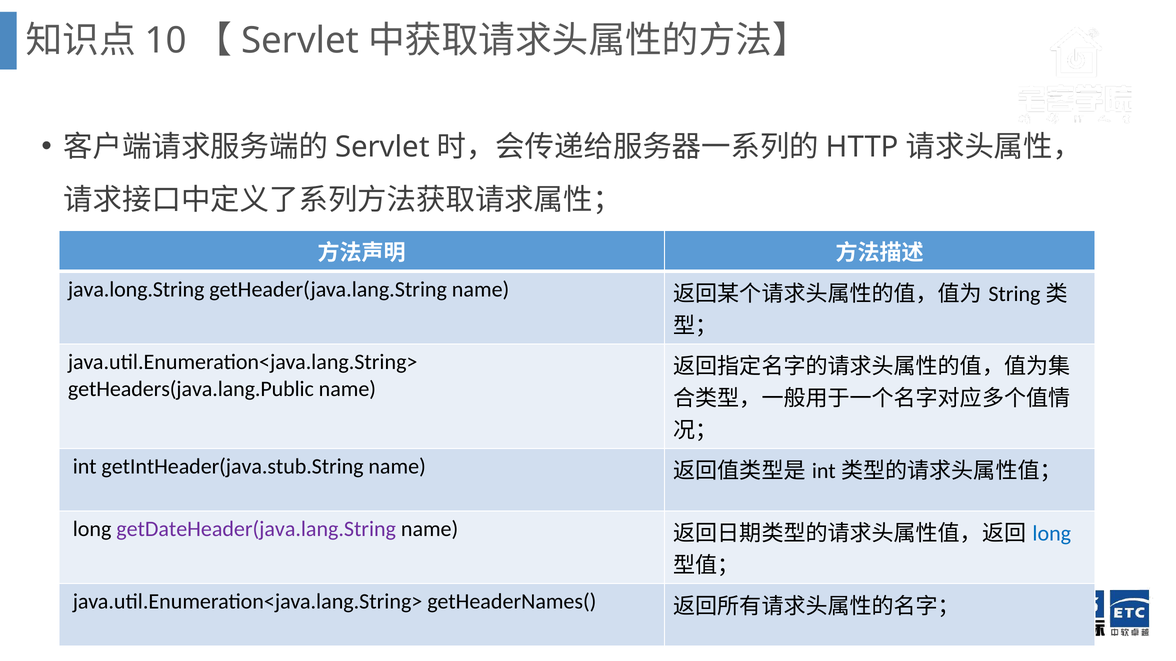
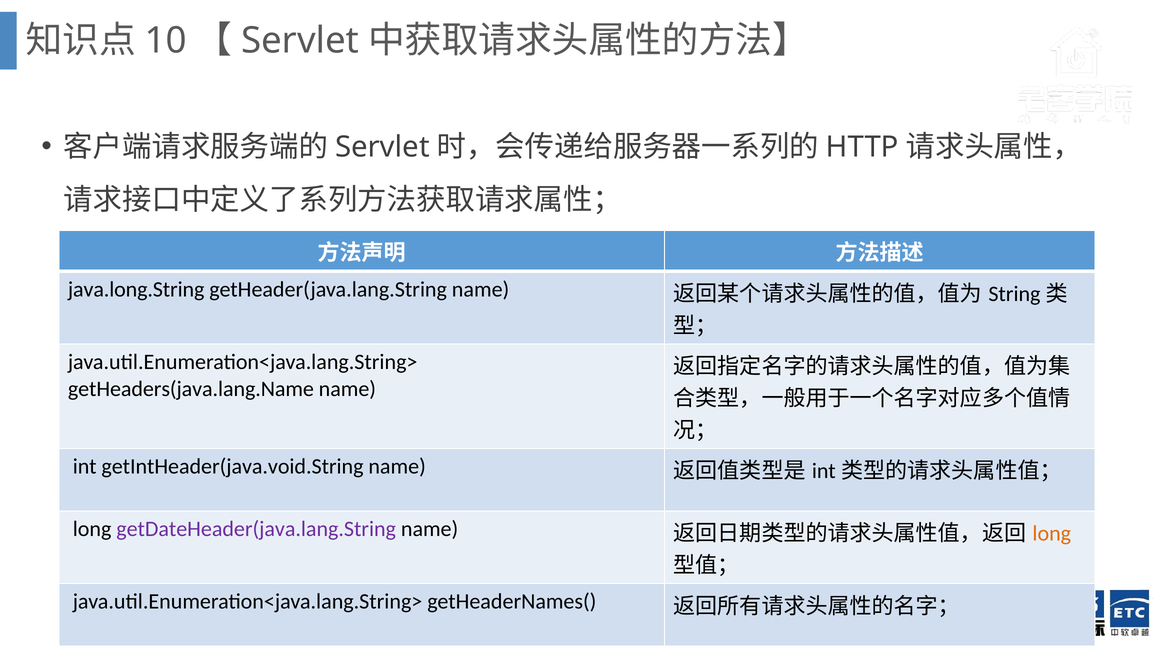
getHeaders(java.lang.Public: getHeaders(java.lang.Public -> getHeaders(java.lang.Name (191, 389)
getIntHeader(java.stub.String: getIntHeader(java.stub.String -> getIntHeader(java.void.String (232, 467)
long colour: blue -> orange (1052, 534)
